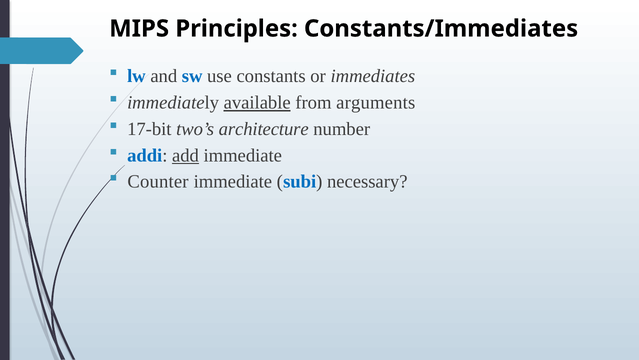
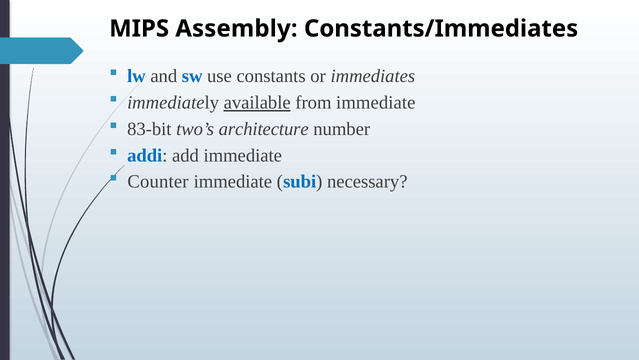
Principles: Principles -> Assembly (236, 29)
from arguments: arguments -> immediate (376, 103)
17-bit: 17-bit -> 83-bit (149, 129)
add underline: present -> none (185, 155)
